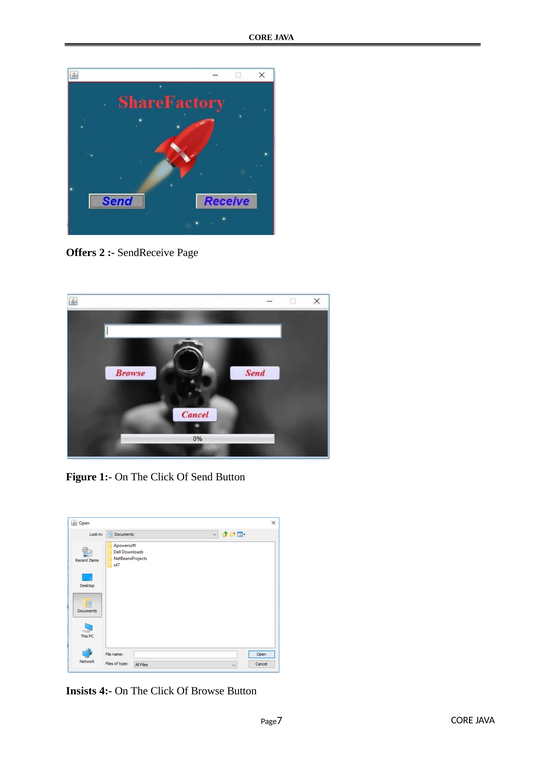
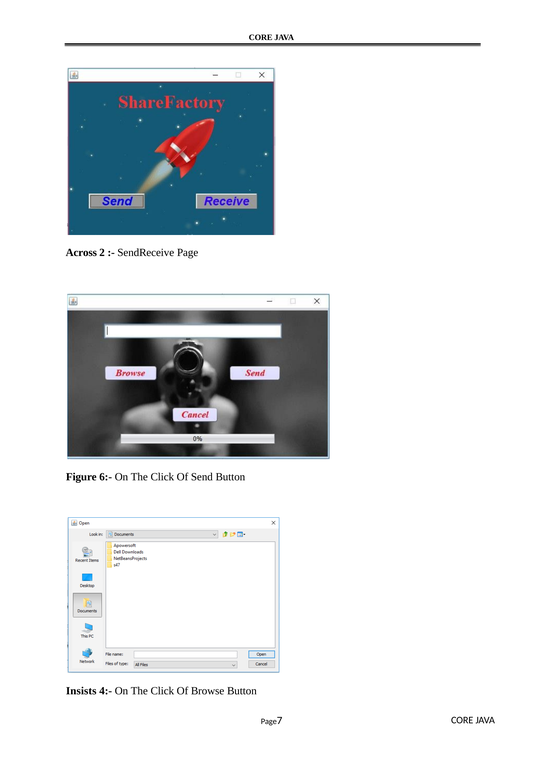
Offers: Offers -> Across (81, 253)
1:-: 1:- -> 6:- (106, 477)
